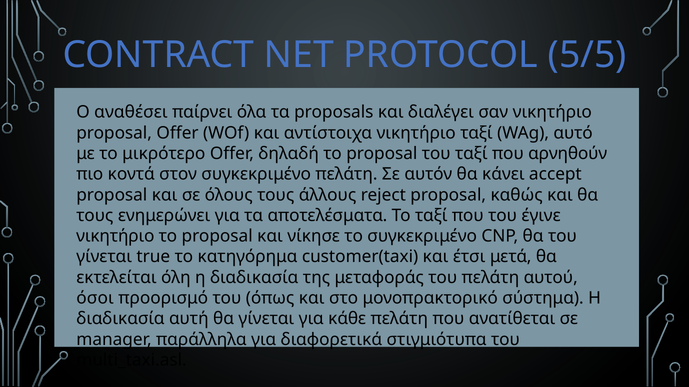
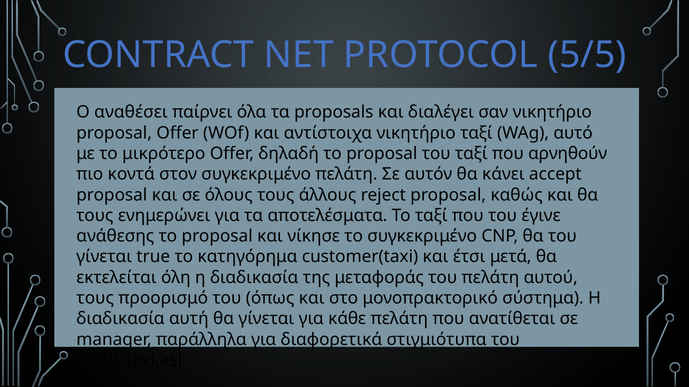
νικητήριο: νικητήριο -> ανάθεσης (115, 236)
όσοι: όσοι -> τους (95, 299)
